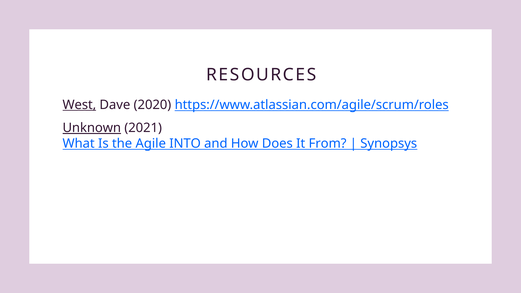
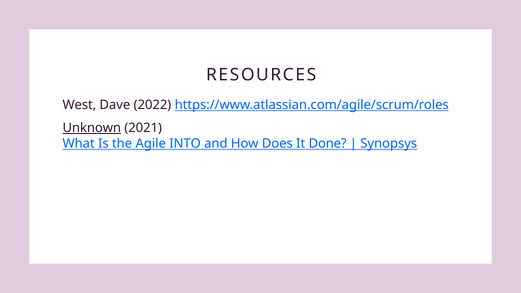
West underline: present -> none (79, 105)
2020: 2020 -> 2022 (152, 105)
From: From -> Done (328, 144)
